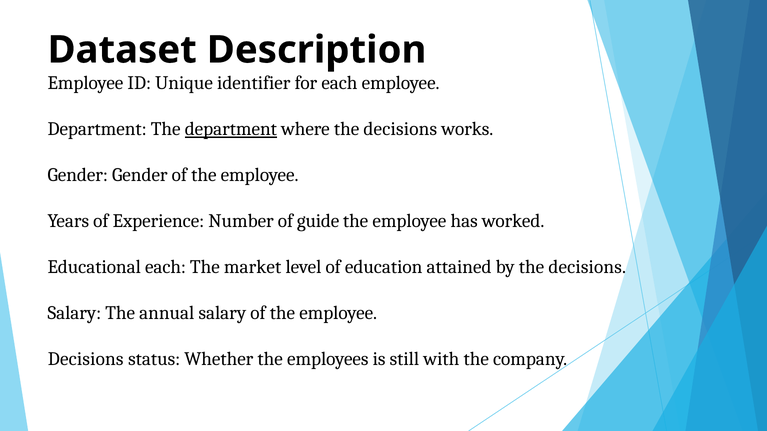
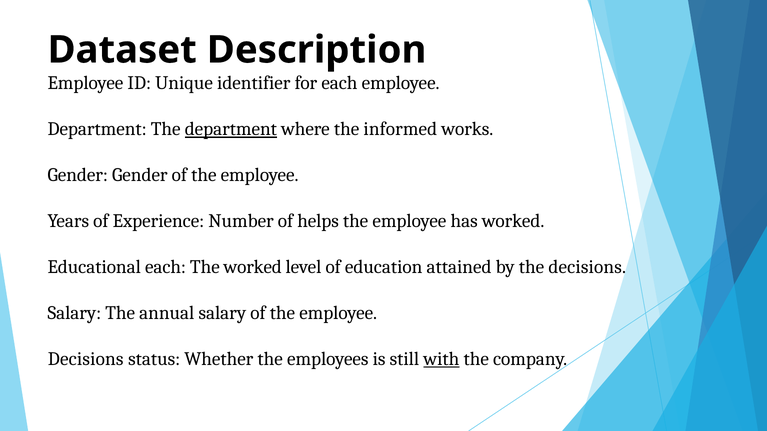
where the decisions: decisions -> informed (400, 129)
guide: guide -> helps (318, 221)
The market: market -> worked (253, 267)
with underline: none -> present (441, 359)
